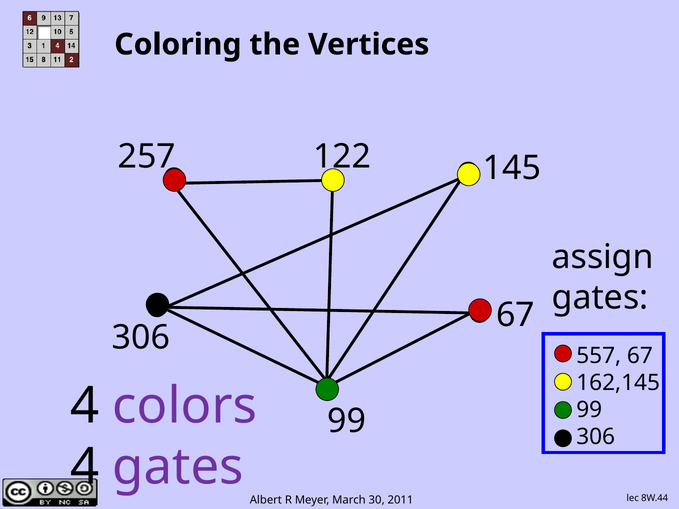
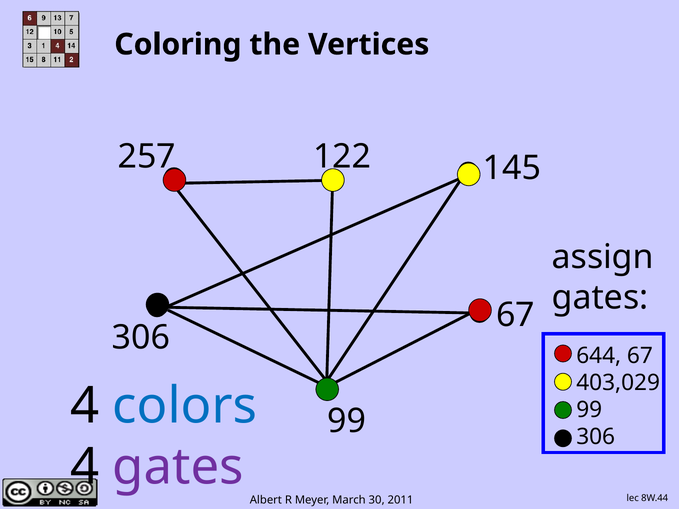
557: 557 -> 644 (599, 356)
162,145: 162,145 -> 403,029 (618, 383)
colors colour: purple -> blue (185, 406)
